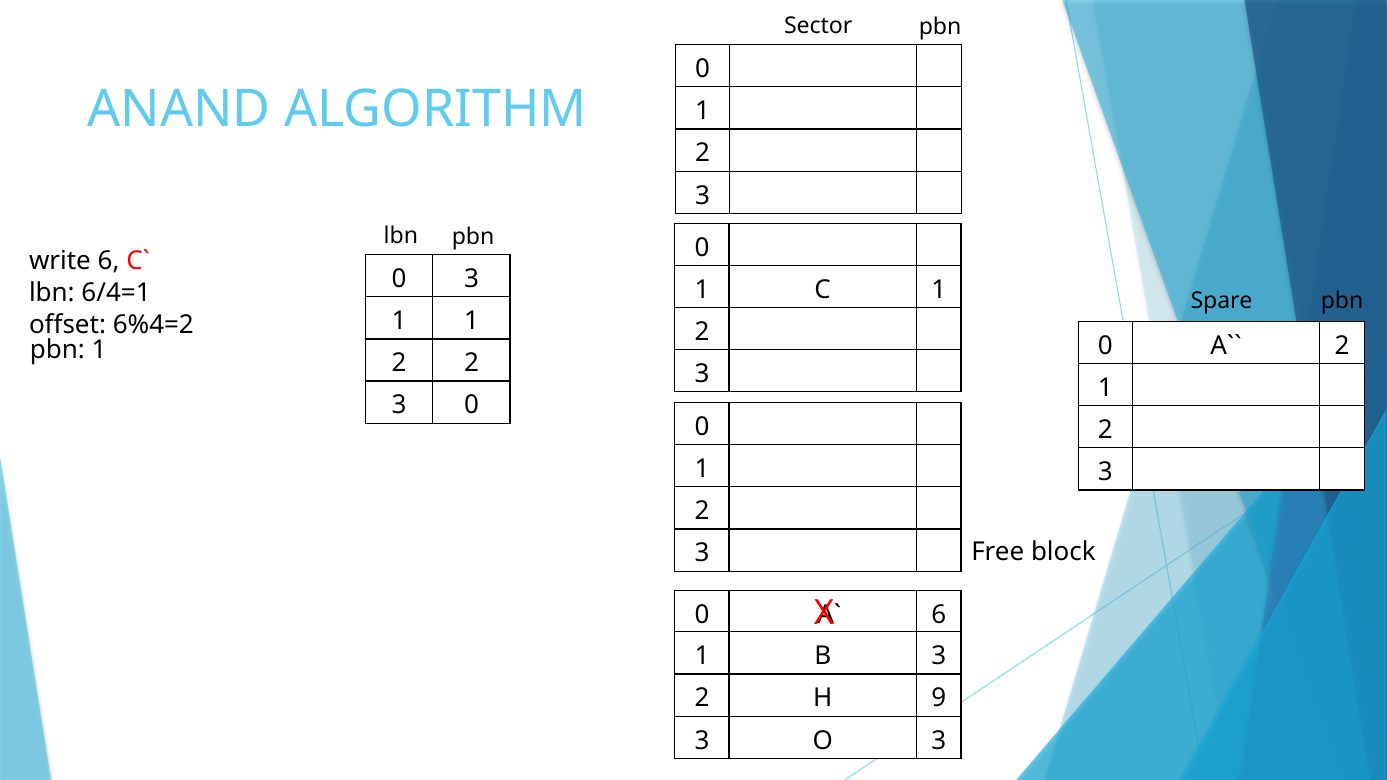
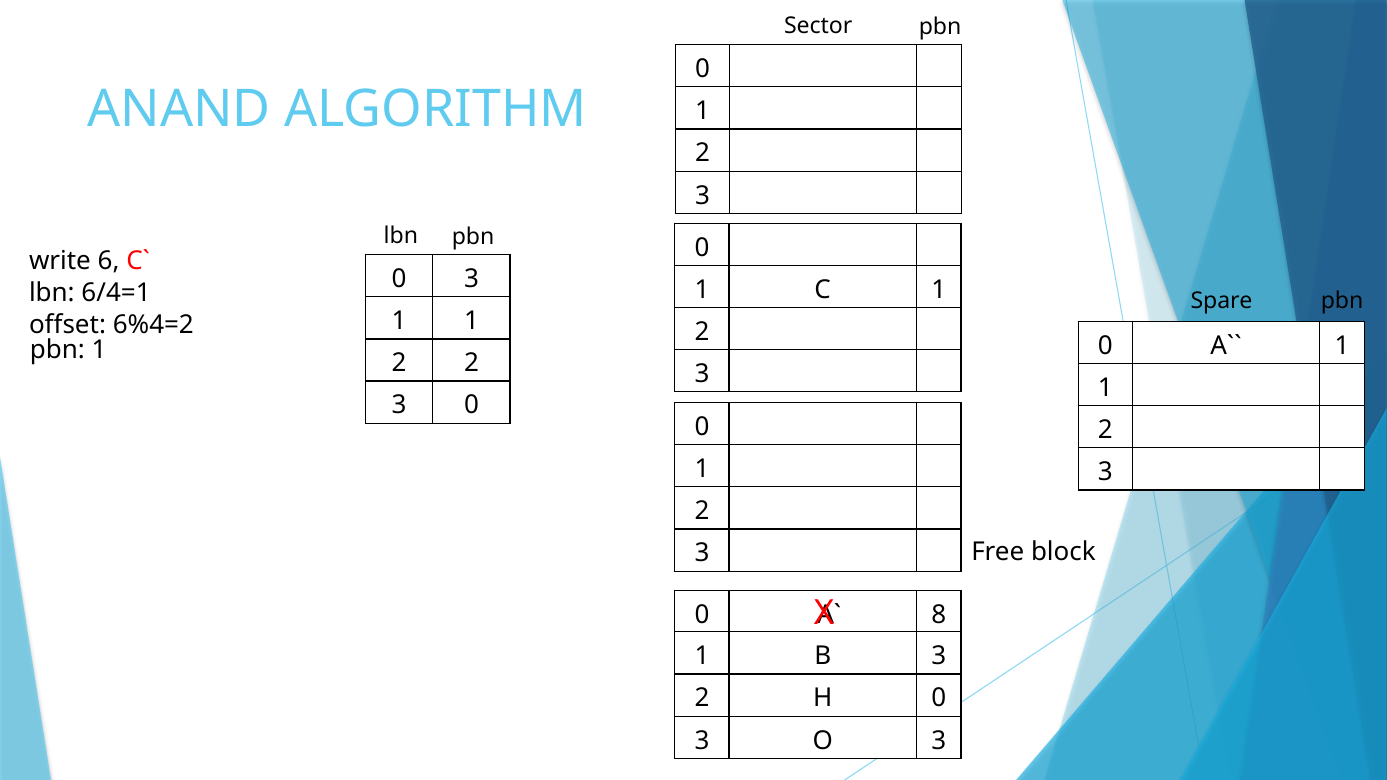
2: 2 -> 1 (1342, 346)
6: 6 -> 8 (939, 615)
H 9: 9 -> 0 (939, 698)
